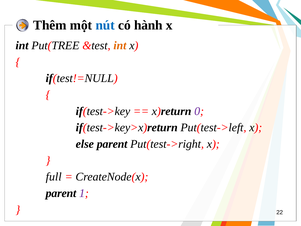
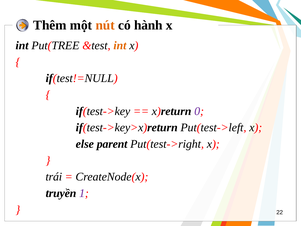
nút colour: blue -> orange (105, 25)
full: full -> trái (54, 177)
parent: parent -> truyền (61, 193)
